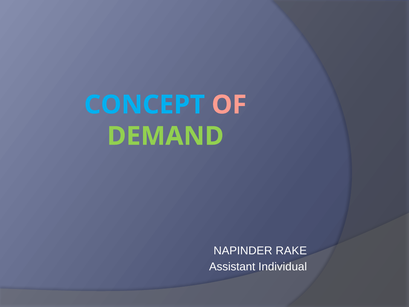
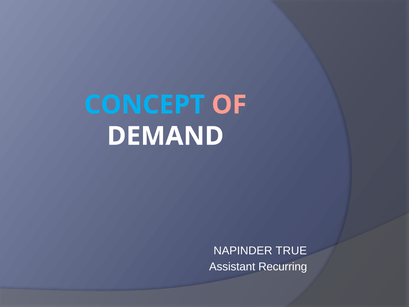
DEMAND colour: light green -> white (165, 136)
RAKE: RAKE -> TRUE (291, 251)
Individual: Individual -> Recurring (283, 267)
